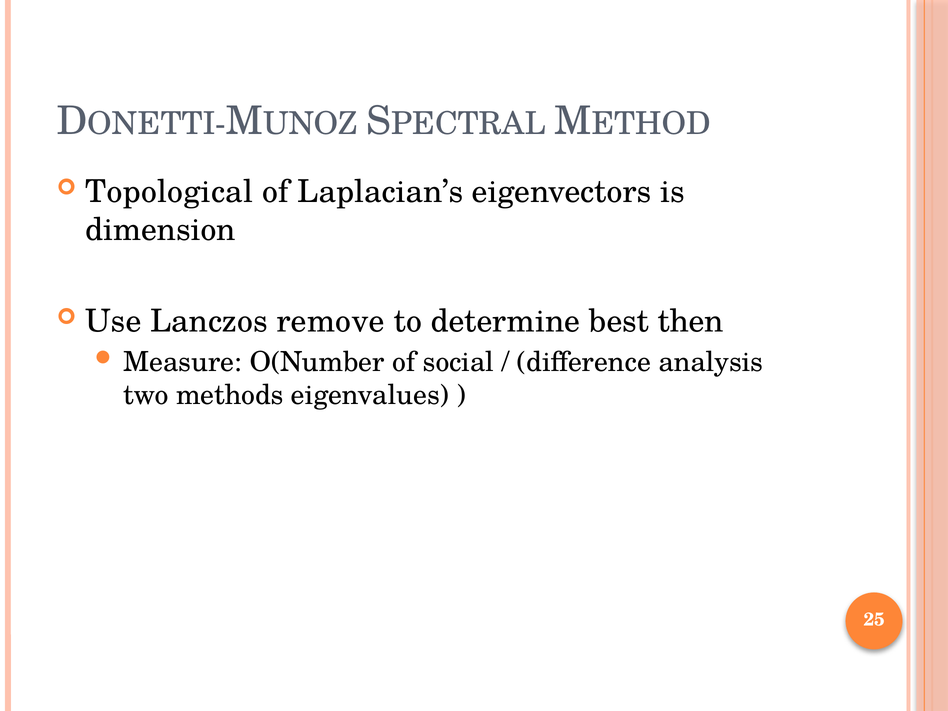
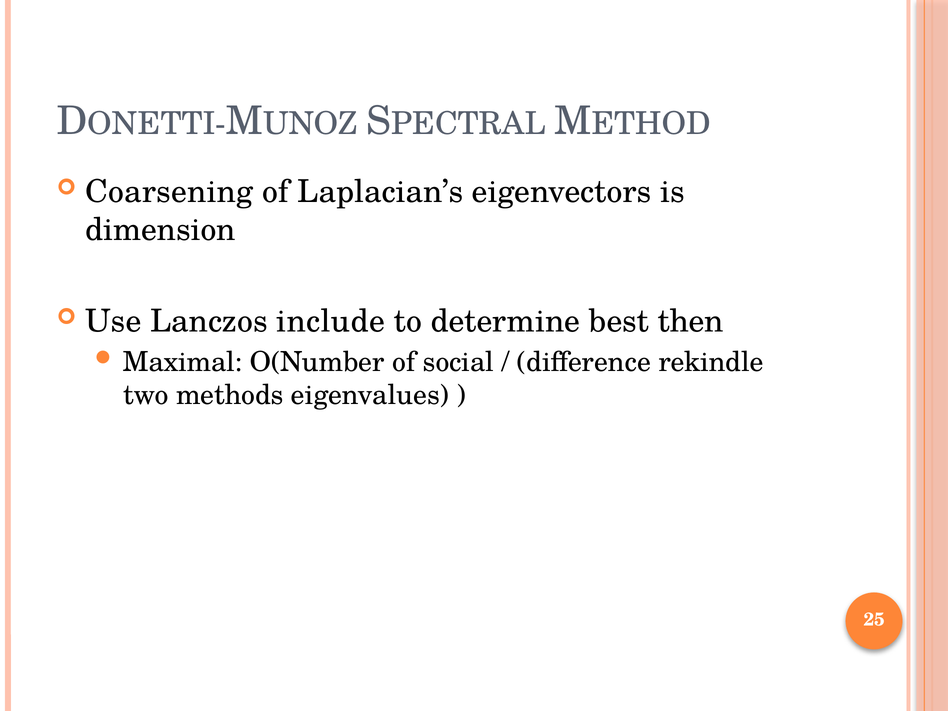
Topological: Topological -> Coarsening (169, 192)
remove: remove -> include (331, 321)
Measure: Measure -> Maximal (183, 362)
analysis: analysis -> rekindle (711, 362)
